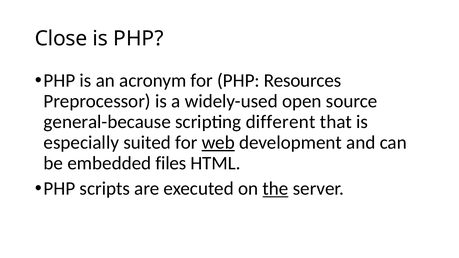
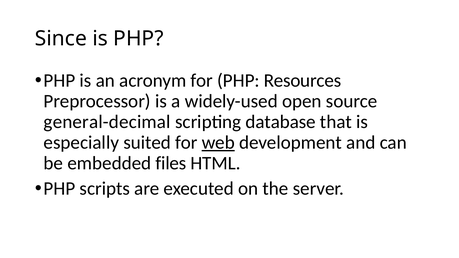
Close: Close -> Since (61, 39)
general-because: general-because -> general-decimal (107, 122)
different: different -> database (281, 122)
the underline: present -> none (276, 189)
